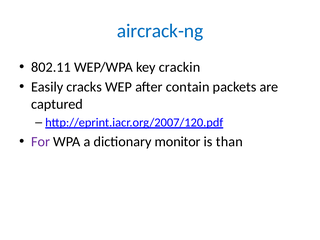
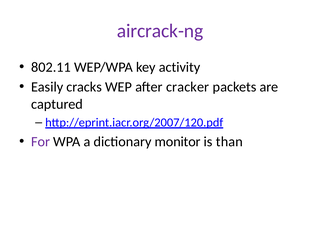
aircrack-ng colour: blue -> purple (160, 31)
crackin: crackin -> activity (180, 67)
contain: contain -> cracker (188, 87)
